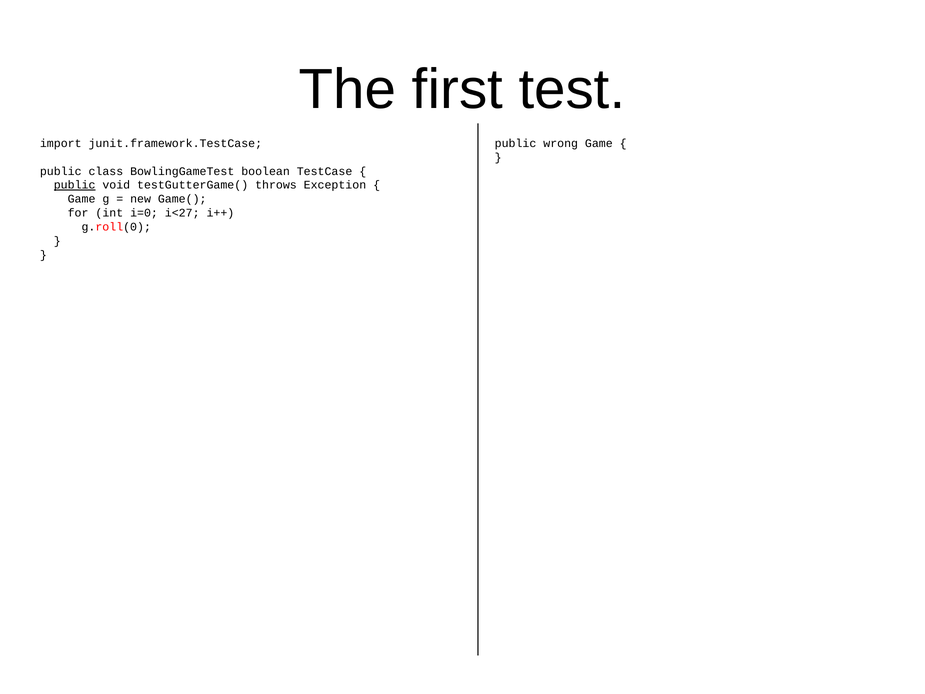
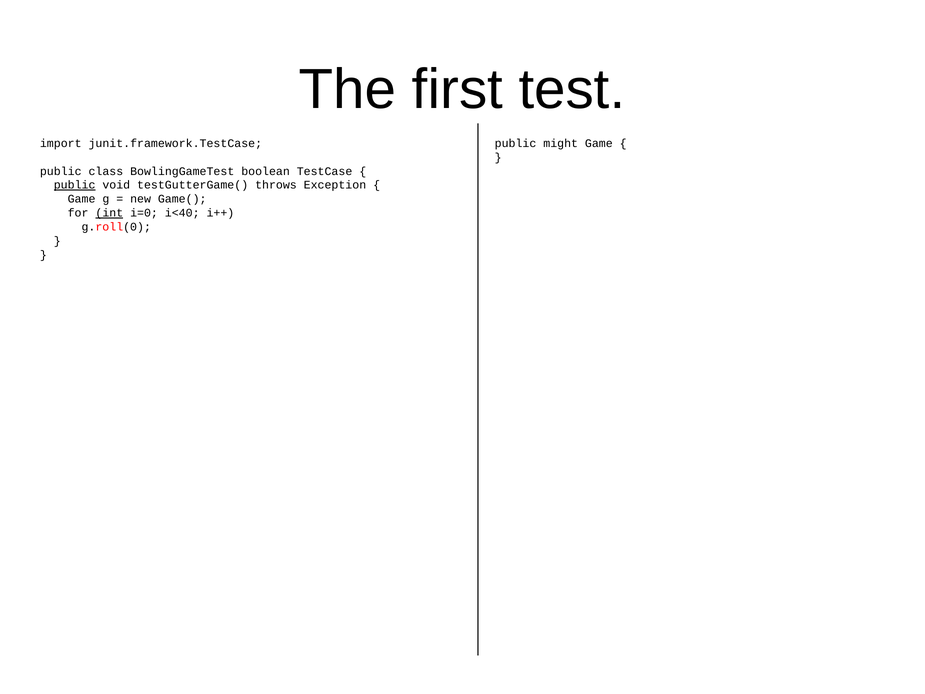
wrong: wrong -> might (561, 143)
int underline: none -> present (109, 213)
i<27: i<27 -> i<40 (182, 213)
